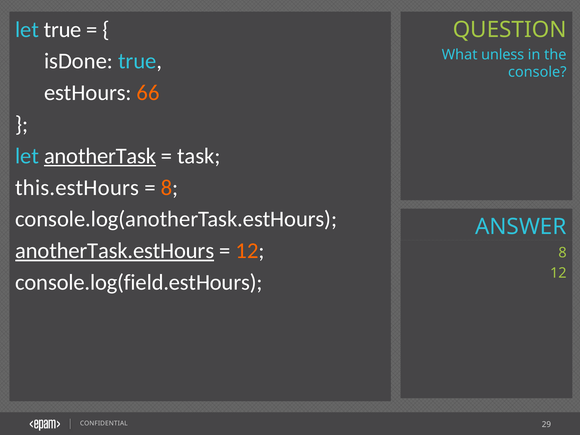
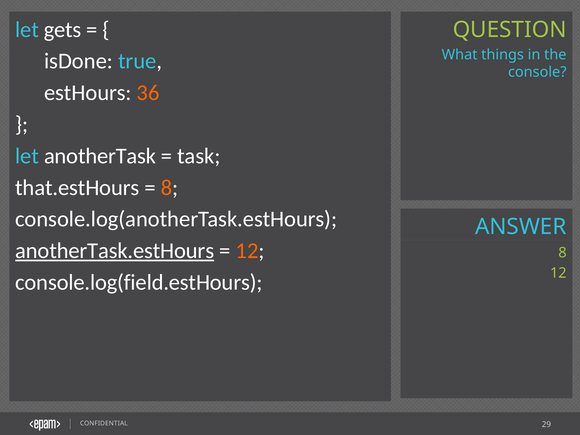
let true: true -> gets (63, 30)
unless: unless -> things (503, 55)
66: 66 -> 36 (148, 93)
anotherTask underline: present -> none (100, 156)
this.estHours: this.estHours -> that.estHours (77, 188)
